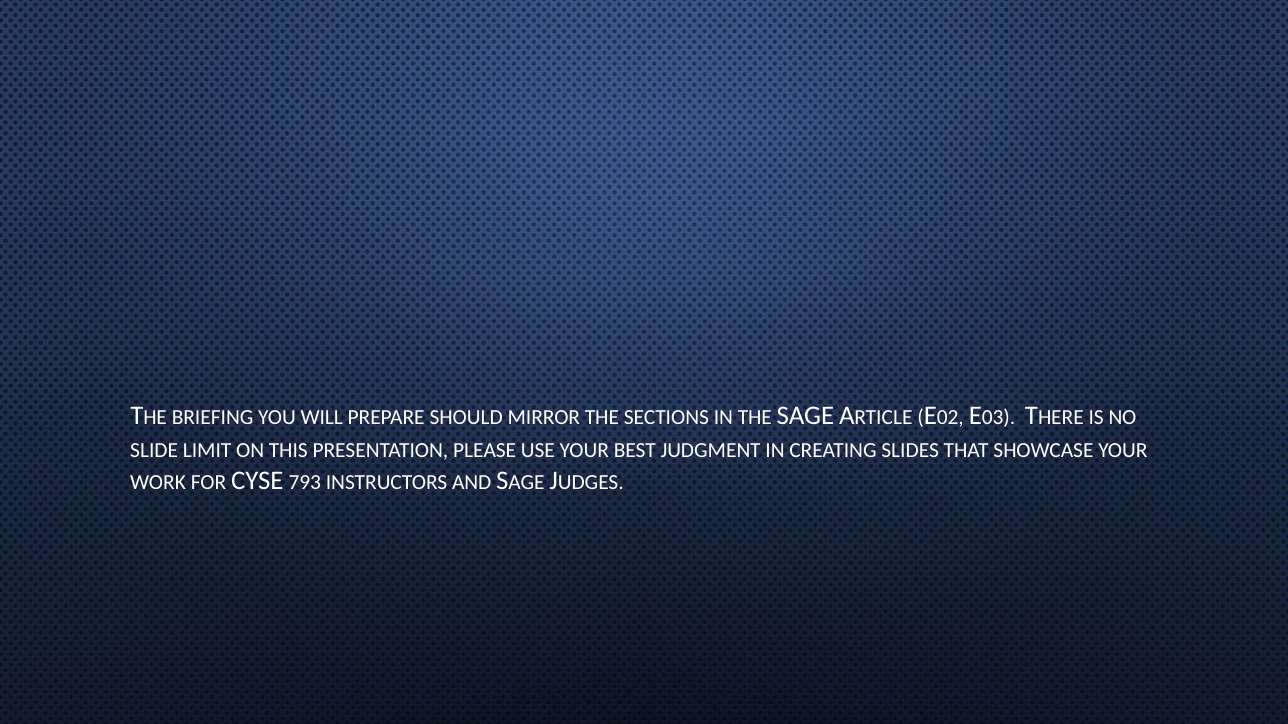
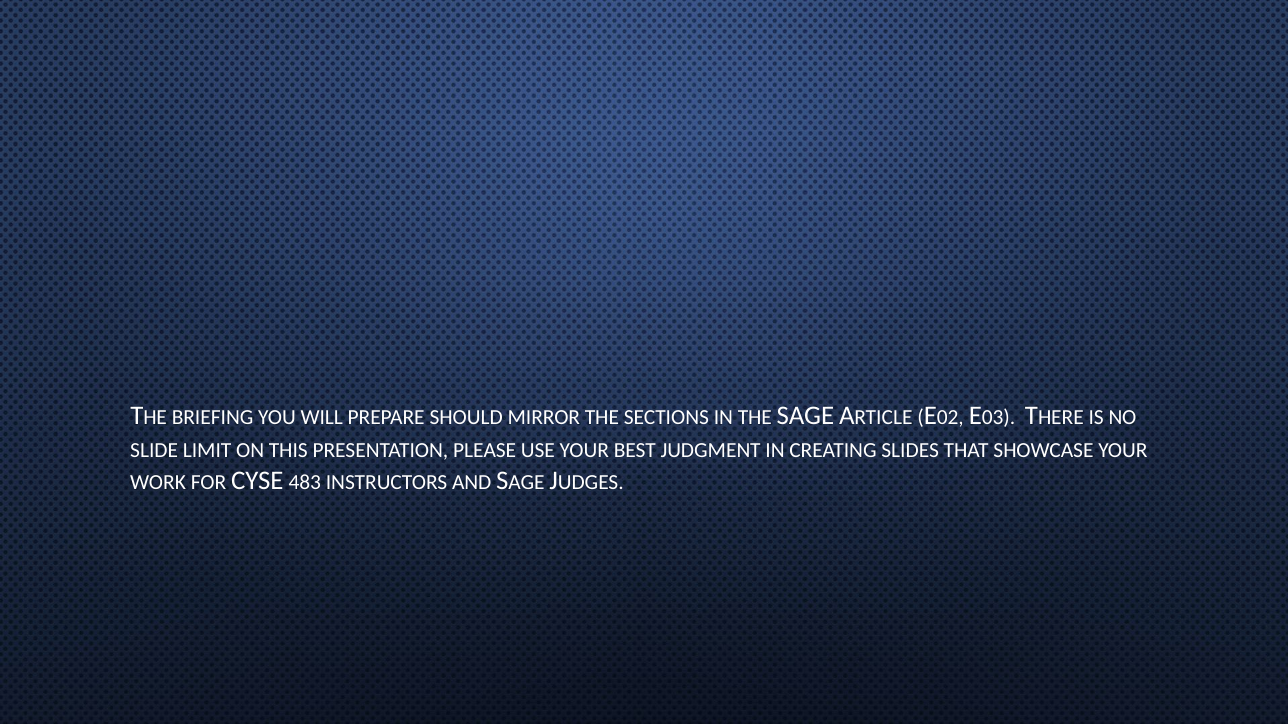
793: 793 -> 483 (305, 483)
